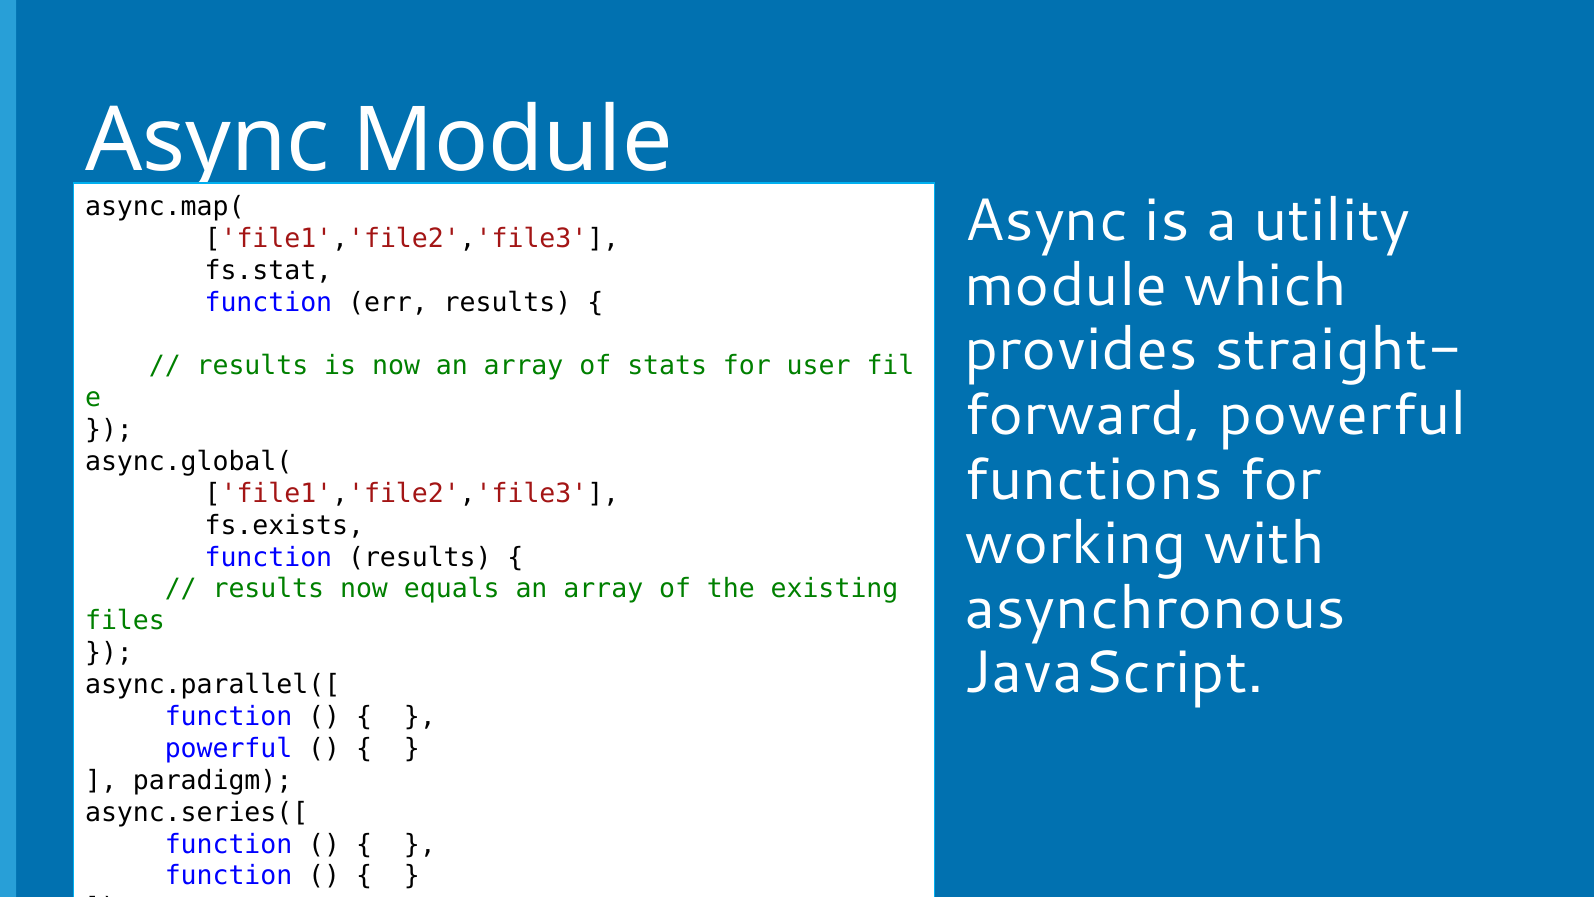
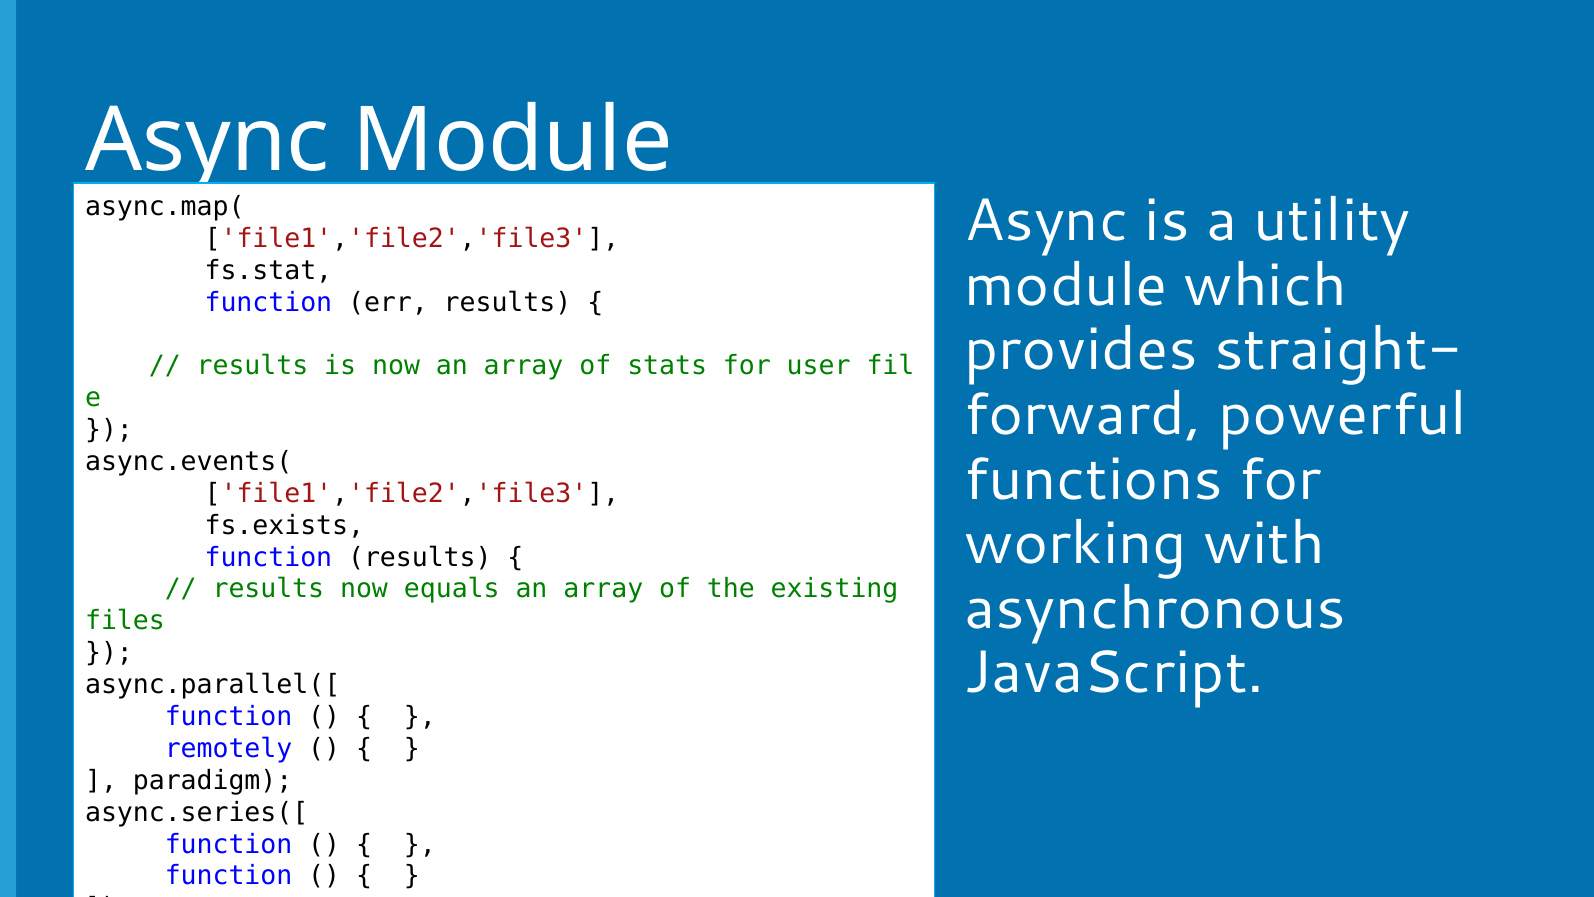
async.global(: async.global( -> async.events( (189, 462)
powerful: powerful -> remotely (229, 748)
